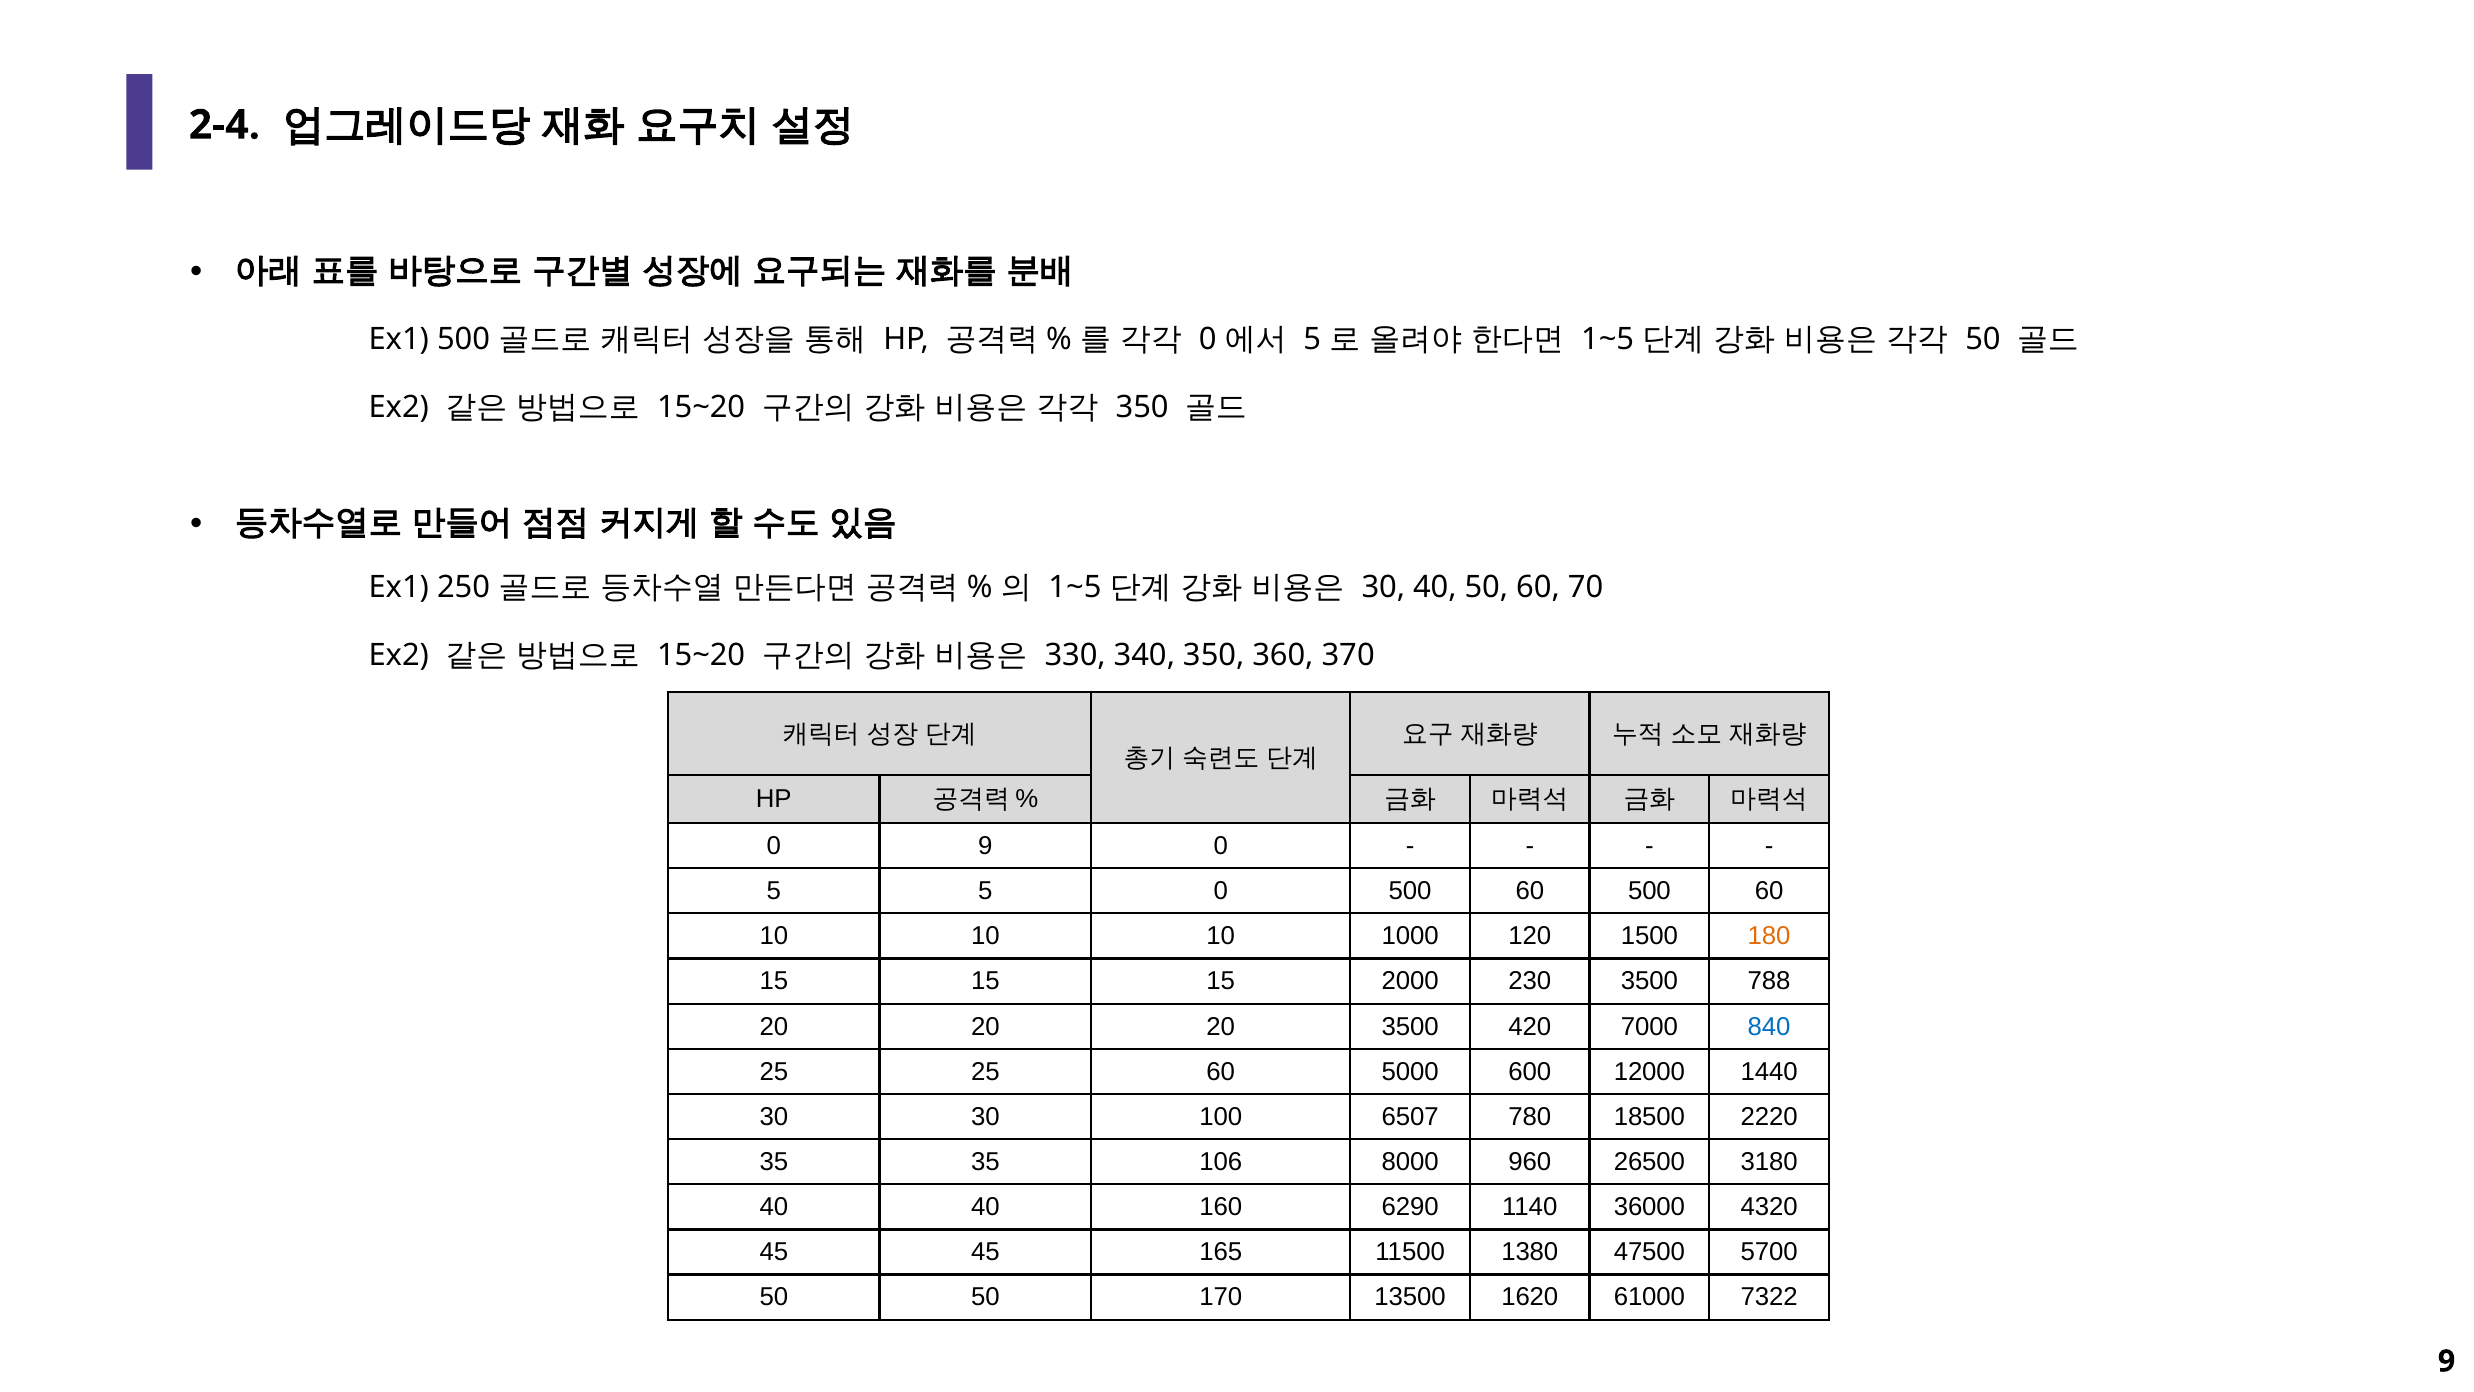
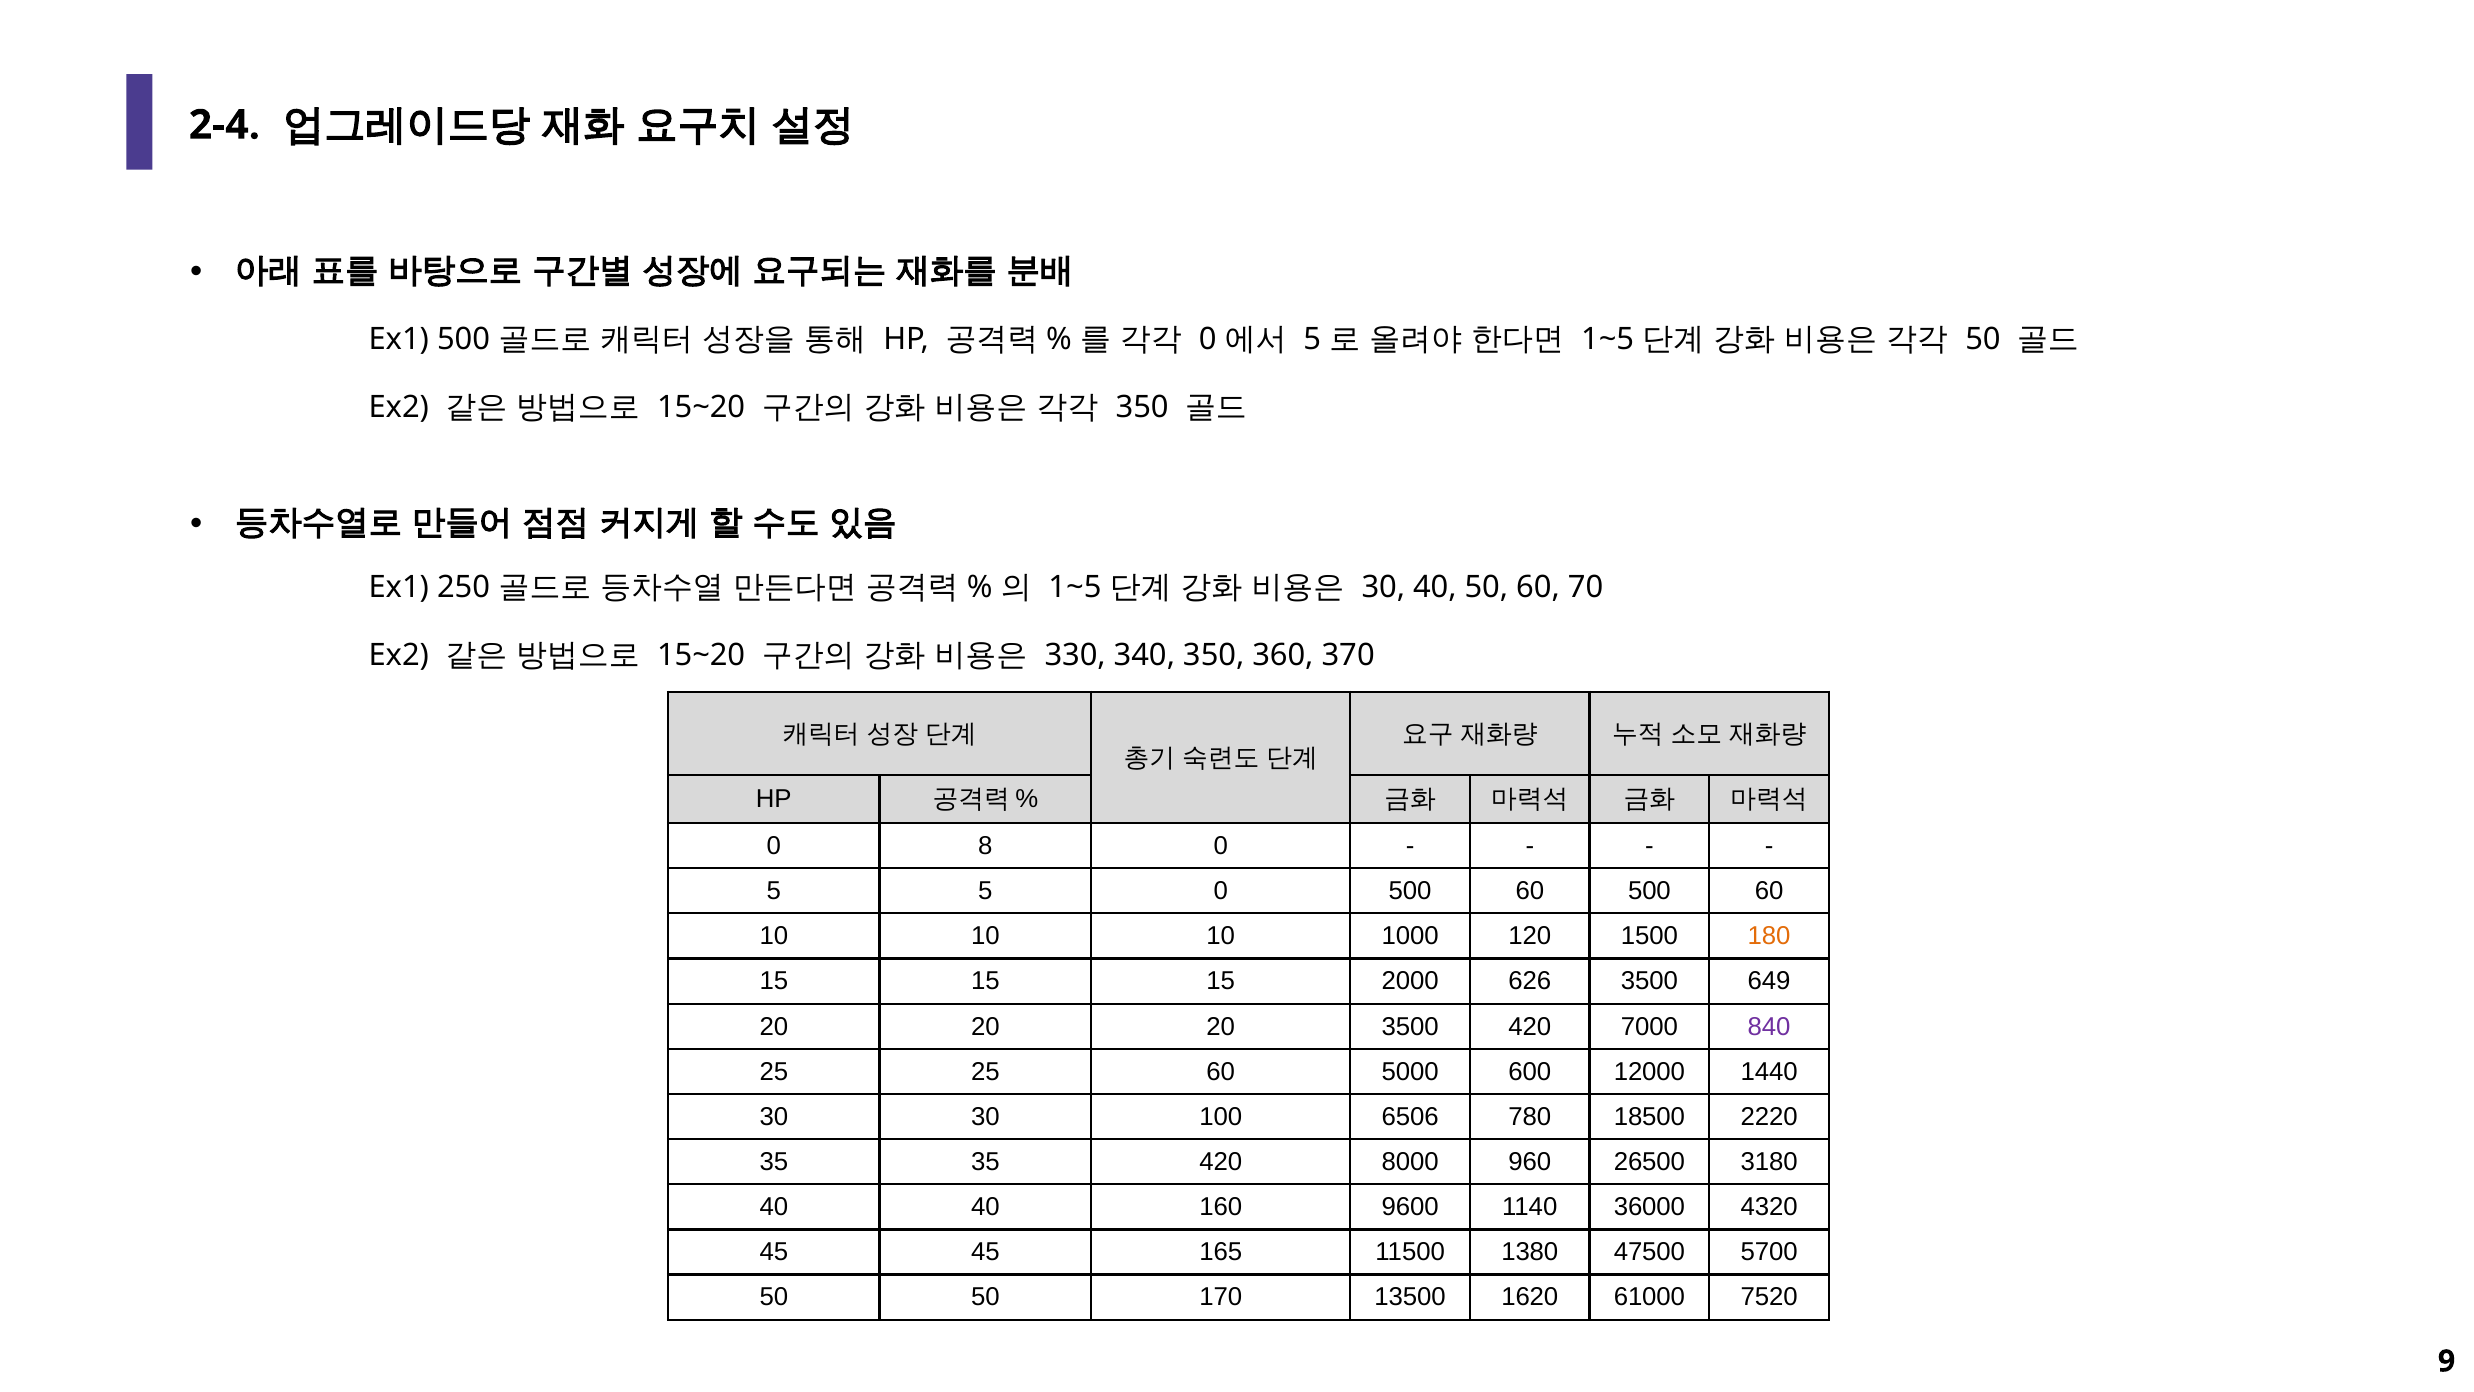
0 9: 9 -> 8 (985, 846)
230: 230 -> 626 (1530, 981)
788: 788 -> 649 (1769, 981)
840 colour: blue -> purple (1769, 1026)
6507: 6507 -> 6506 (1410, 1117)
35 106: 106 -> 420 (1221, 1162)
6290: 6290 -> 9600 (1410, 1207)
7322: 7322 -> 7520 (1769, 1297)
